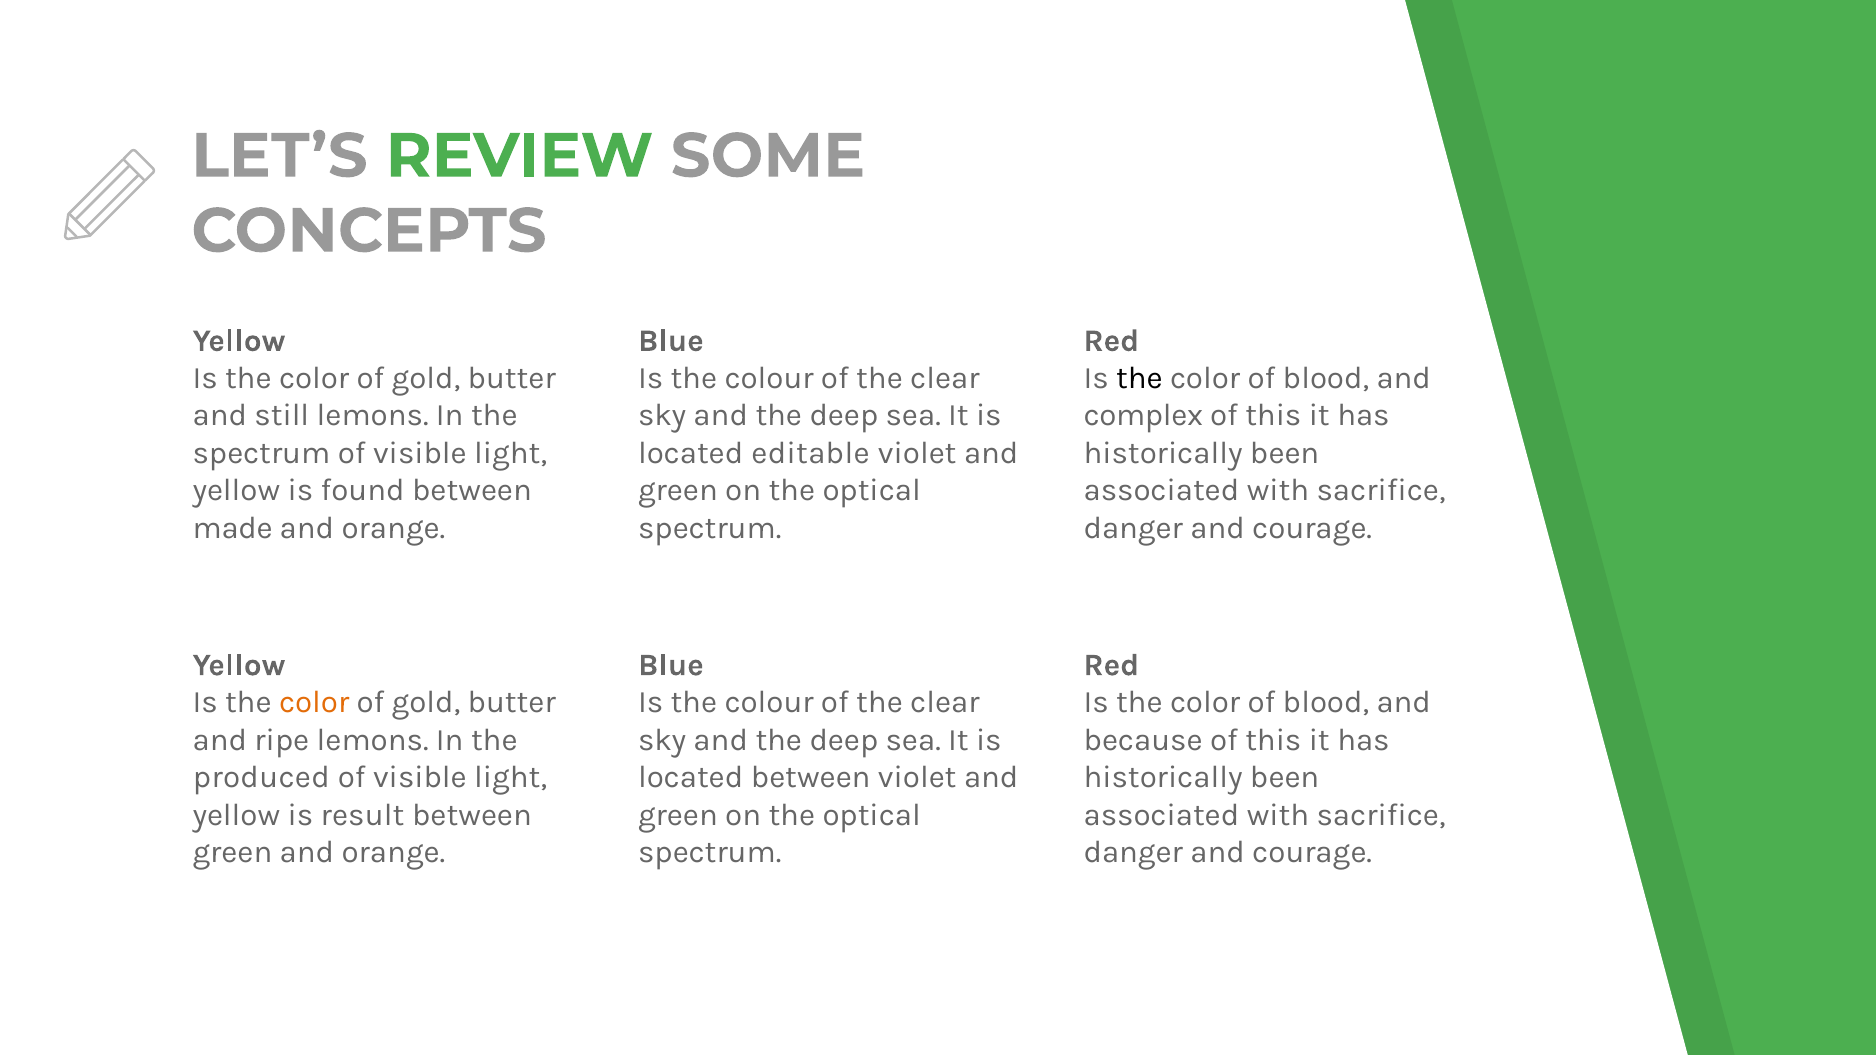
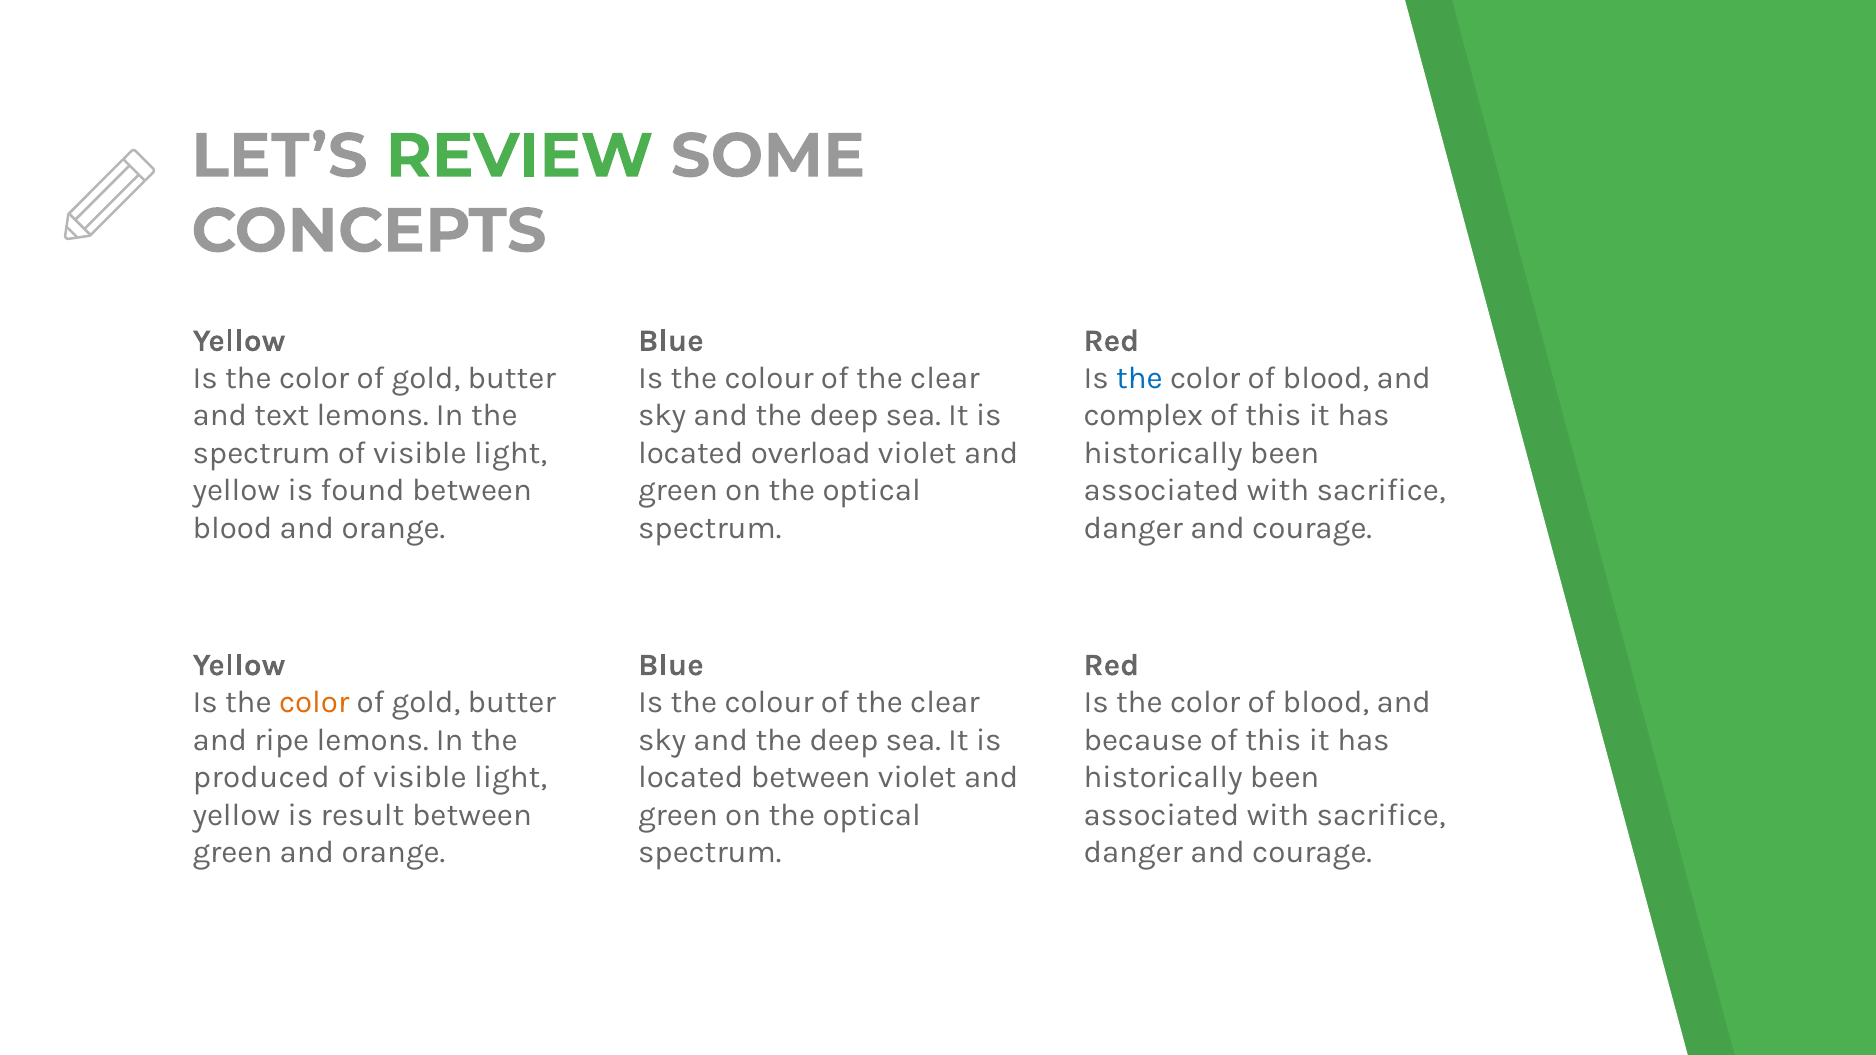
the colour: black -> blue (1139, 378)
still: still -> text (282, 416)
editable: editable -> overload (811, 453)
made: made -> blood (233, 528)
